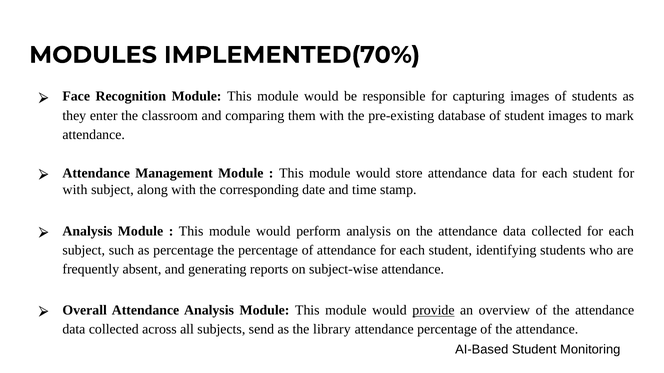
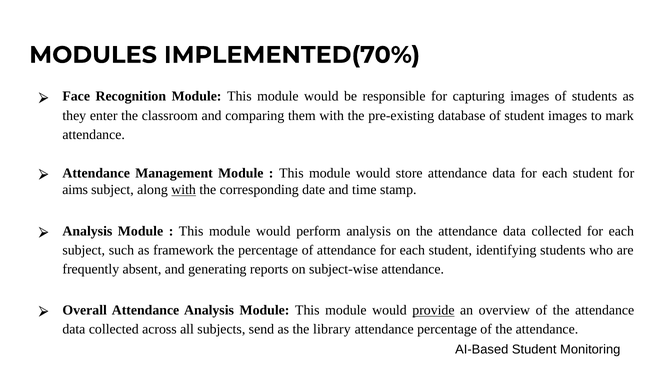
with: with -> aims (75, 190)
with underline: none -> present (184, 190)
as percentage: percentage -> framework (183, 250)
